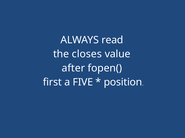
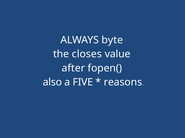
read: read -> byte (112, 40)
first: first -> also (52, 83)
position: position -> reasons (123, 83)
